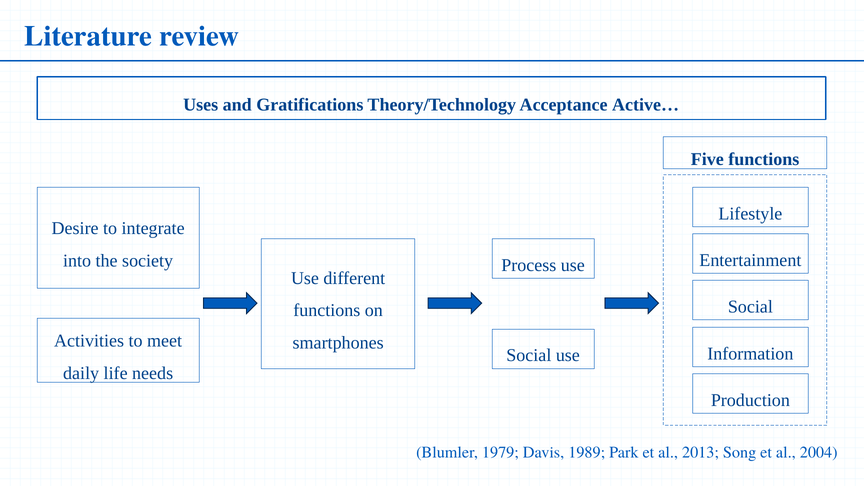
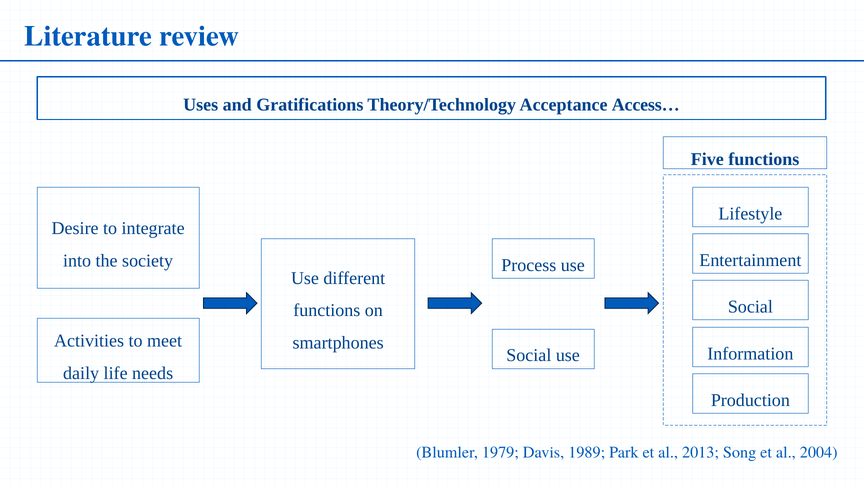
Active…: Active… -> Access… (646, 105)
